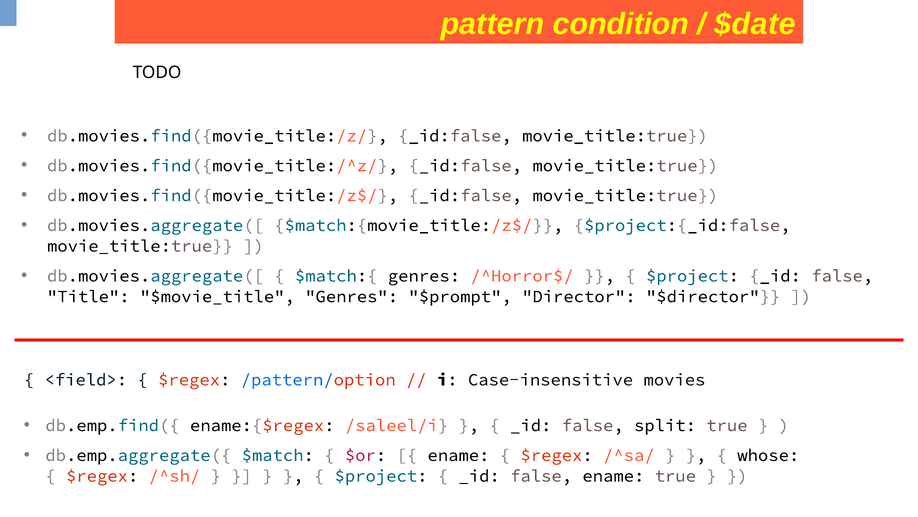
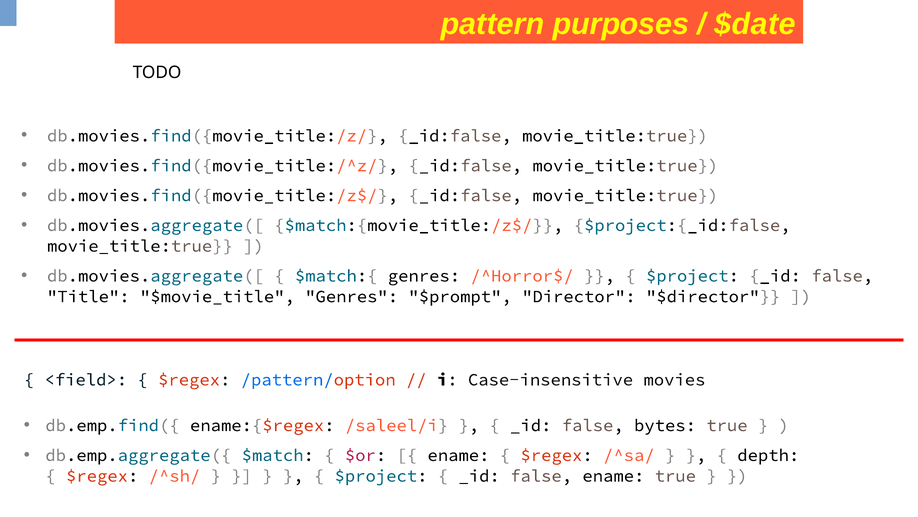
condition: condition -> purposes (621, 24)
split: split -> bytes (665, 425)
whose: whose -> depth (768, 455)
